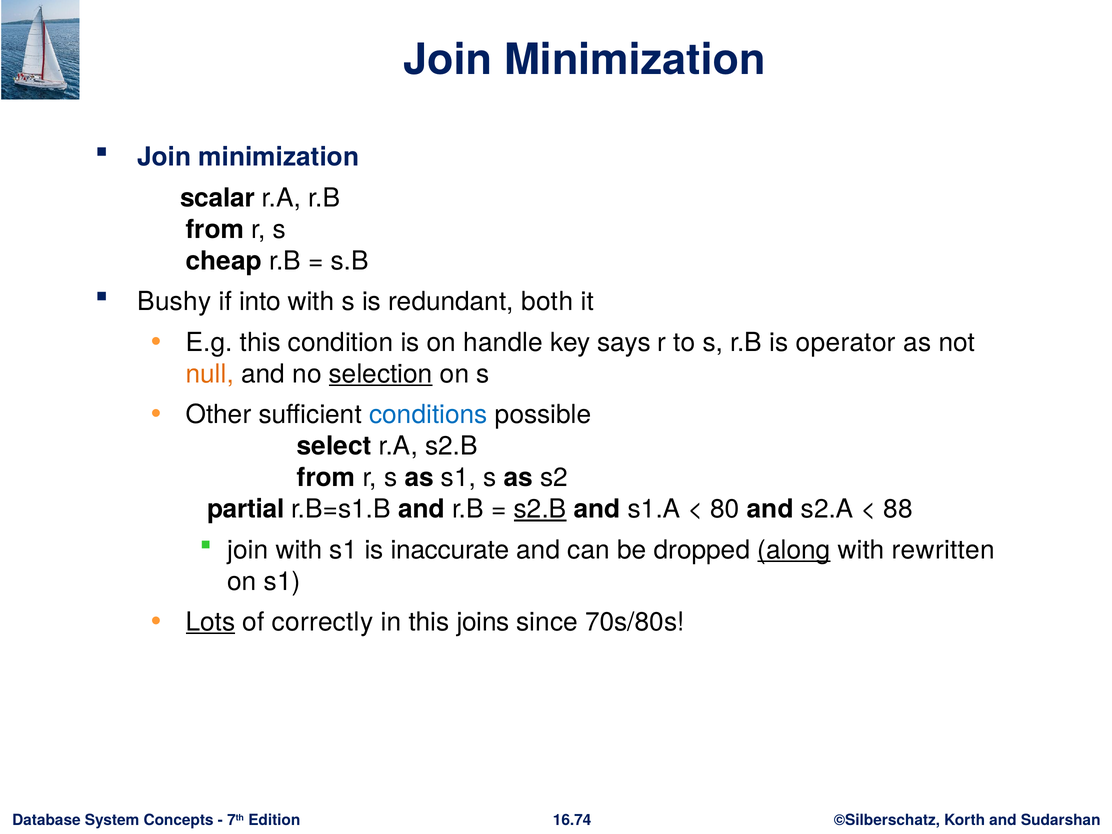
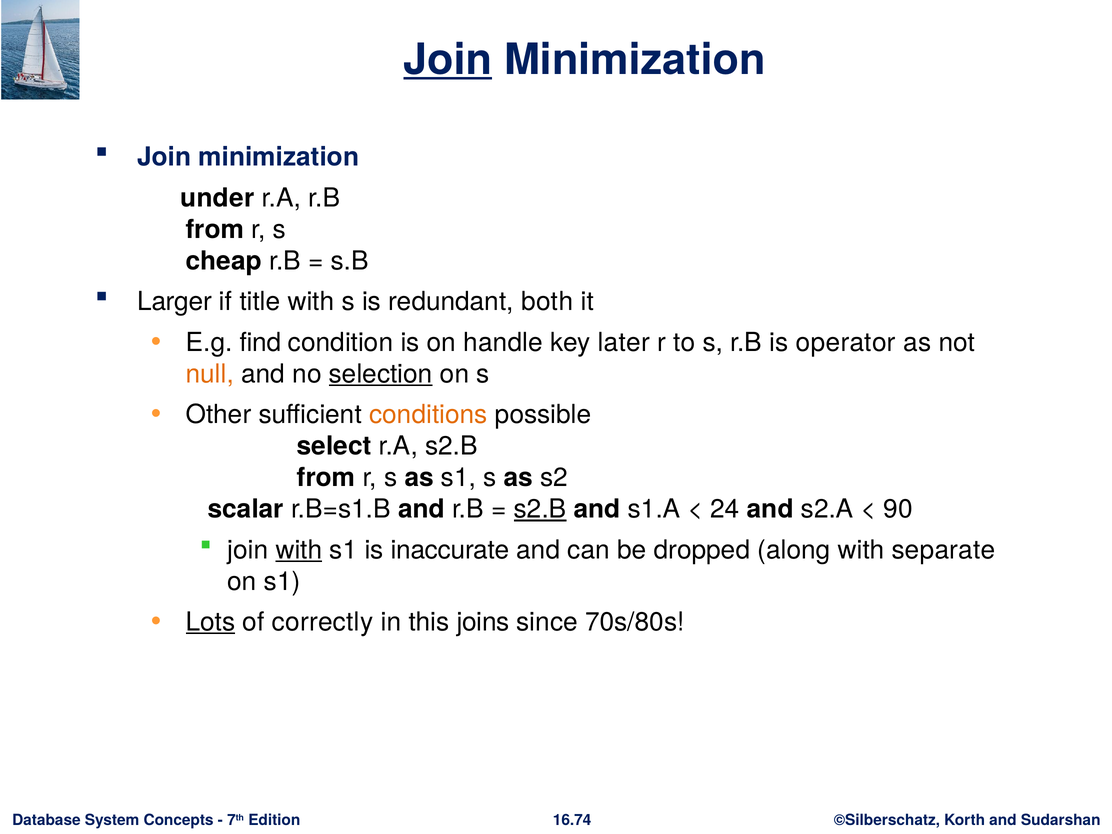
Join underline: none -> present (448, 60)
scalar: scalar -> under (217, 198)
Bushy: Bushy -> Larger (175, 302)
into: into -> title (260, 302)
E.g this: this -> find (260, 342)
says: says -> later (624, 342)
conditions colour: blue -> orange (428, 415)
partial: partial -> scalar (246, 509)
80: 80 -> 24 (725, 509)
88: 88 -> 90 (898, 509)
with underline: none -> present (299, 550)
along underline: present -> none (794, 550)
rewritten: rewritten -> separate (943, 550)
